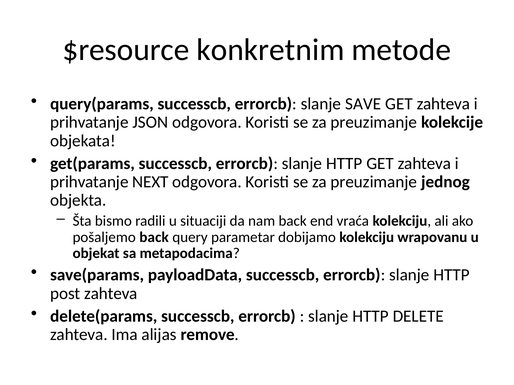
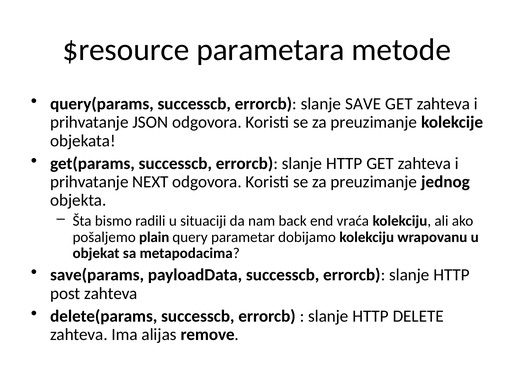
konkretnim: konkretnim -> parametara (271, 50)
pošaljemo back: back -> plain (154, 237)
